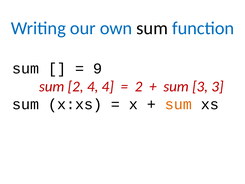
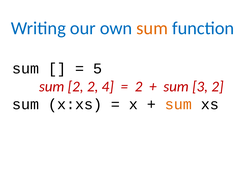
sum colour: black -> orange (152, 28)
9: 9 -> 5 (97, 68)
2 4: 4 -> 2 (93, 86)
3 3: 3 -> 2 (218, 86)
